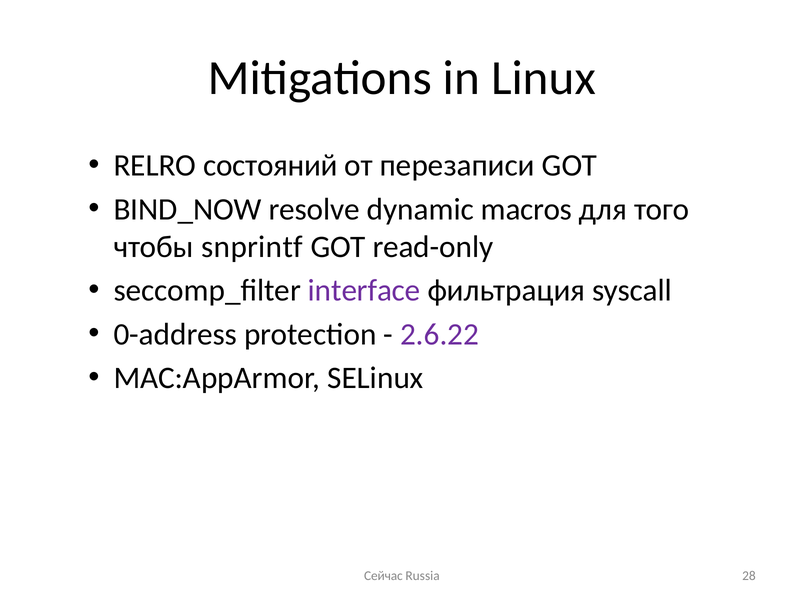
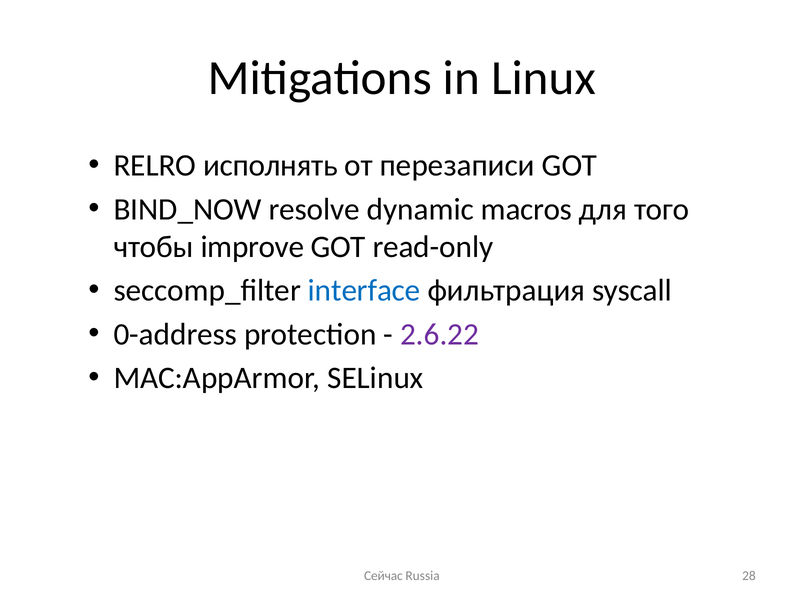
состояний: состояний -> исполнять (270, 166)
snprintf: snprintf -> improve (252, 247)
interface colour: purple -> blue (364, 290)
